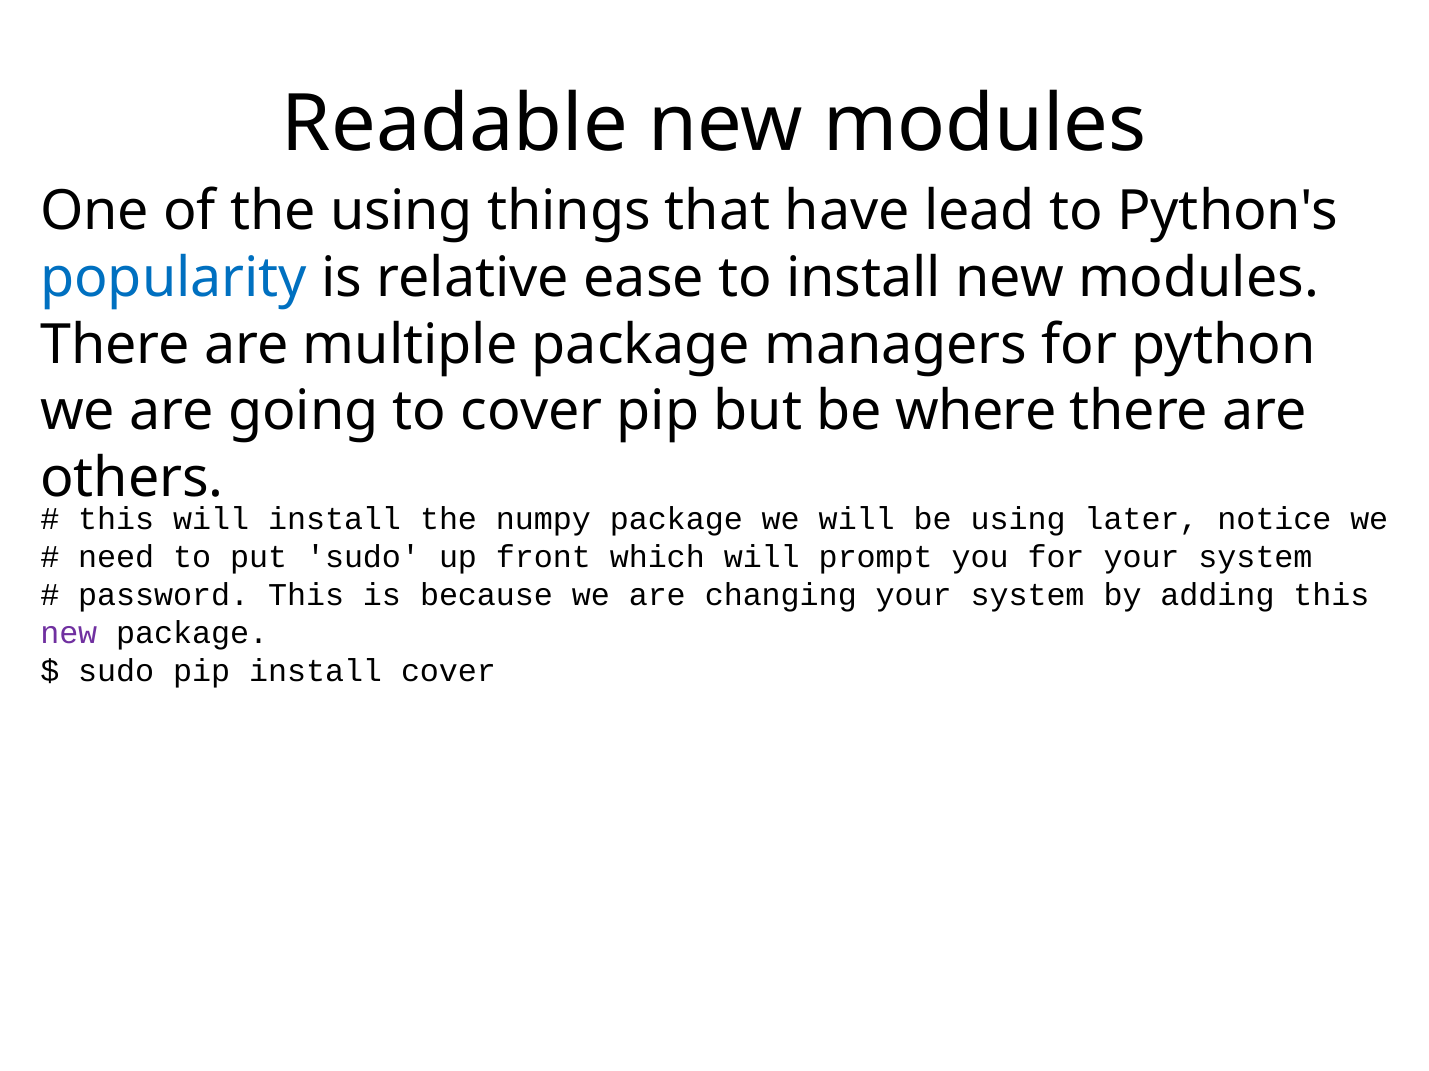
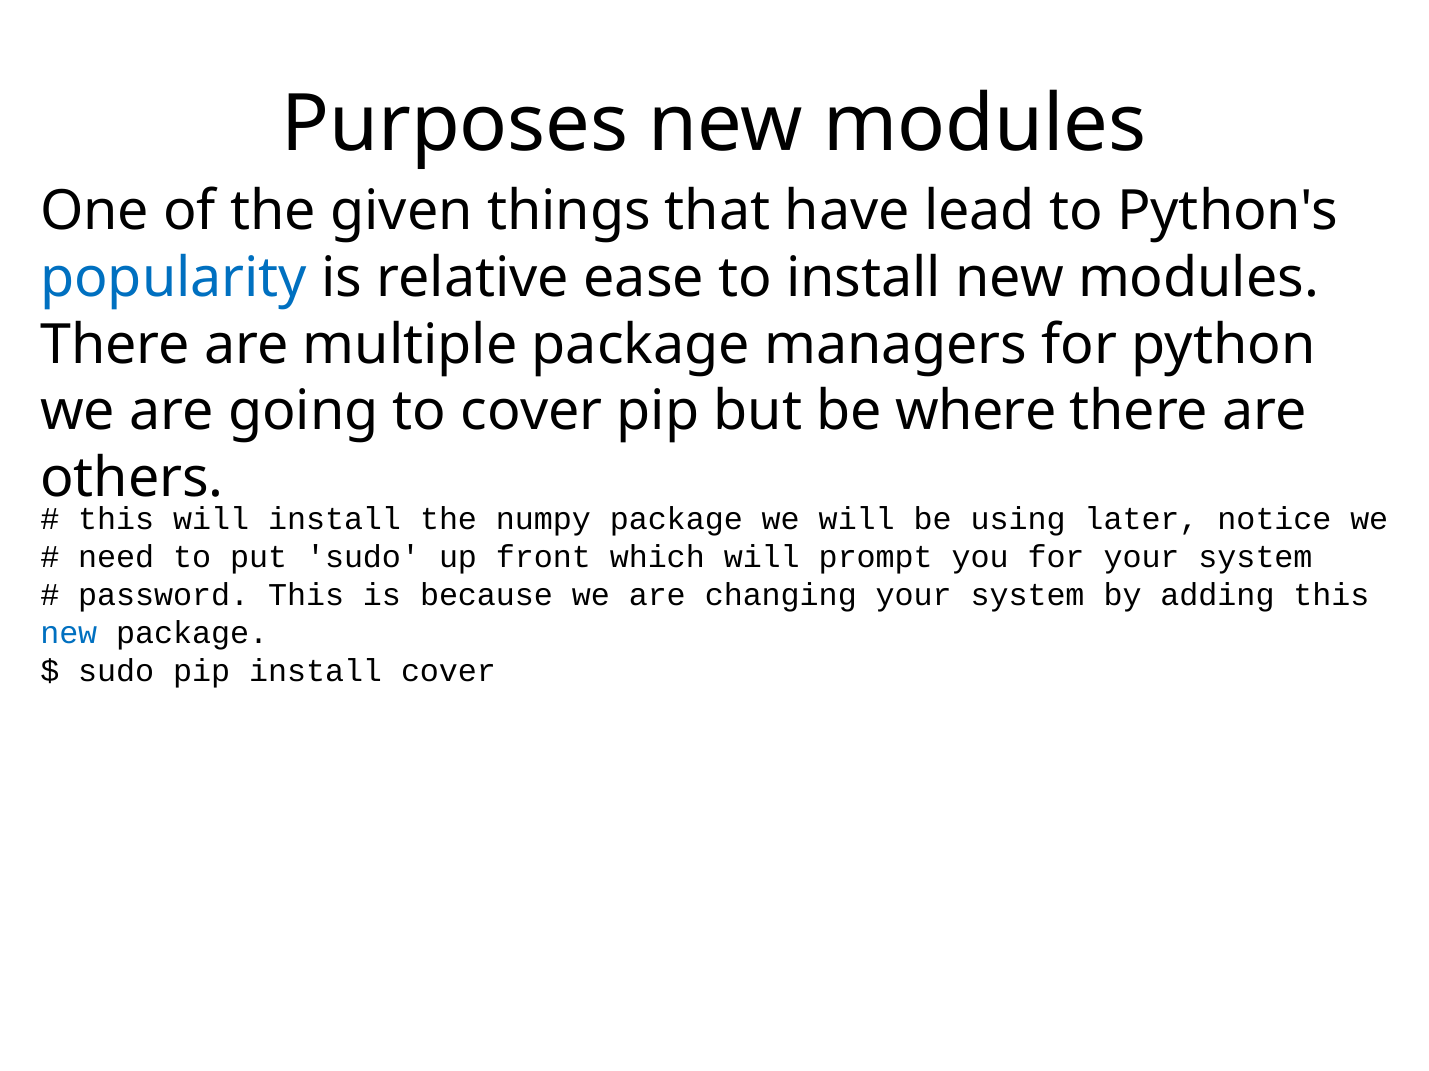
Readable: Readable -> Purposes (455, 124)
the using: using -> given (402, 212)
new colour: purple -> blue (69, 633)
